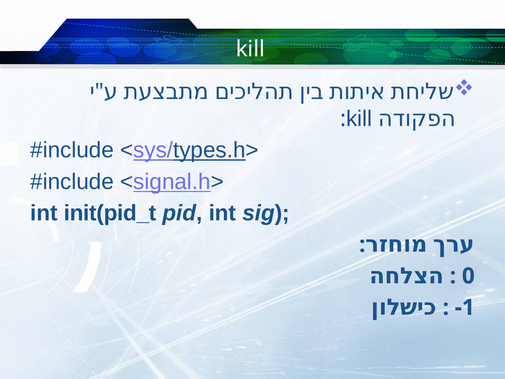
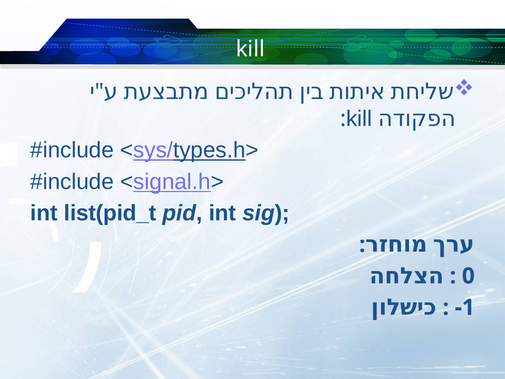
init(pid_t: init(pid_t -> list(pid_t (110, 213)
